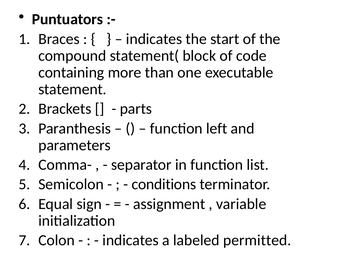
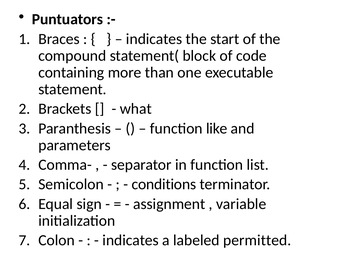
parts: parts -> what (136, 109)
left: left -> like (217, 129)
